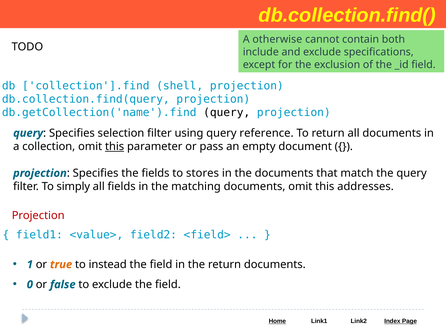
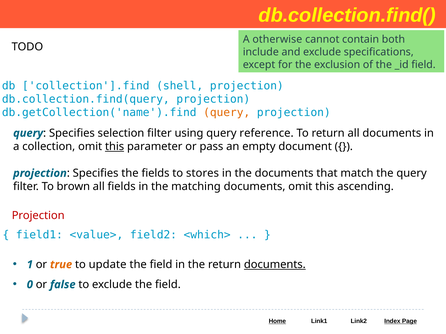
query colour: black -> orange (227, 113)
simply: simply -> brown (73, 187)
addresses: addresses -> ascending (365, 187)
<field>: <field> -> <which> (207, 235)
instead: instead -> update (108, 265)
documents underline: none -> present (275, 265)
